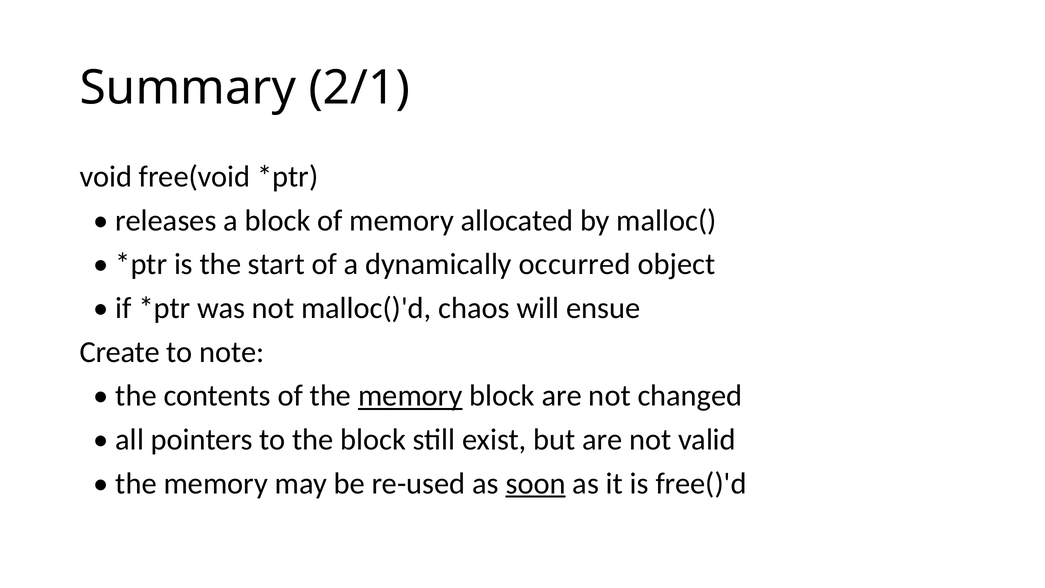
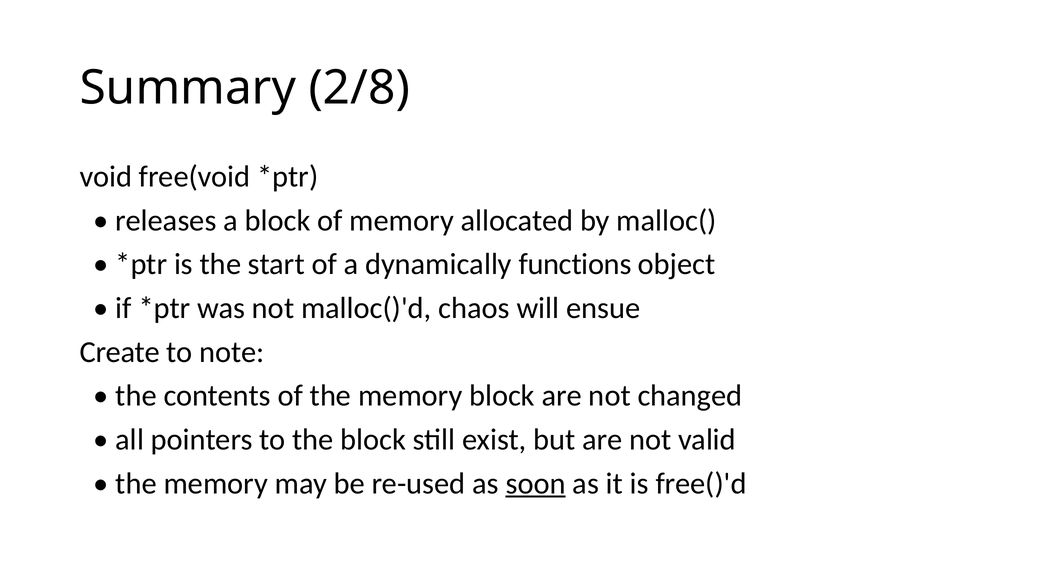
2/1: 2/1 -> 2/8 (359, 88)
occurred: occurred -> functions (575, 264)
memory underline: present -> none (410, 396)
